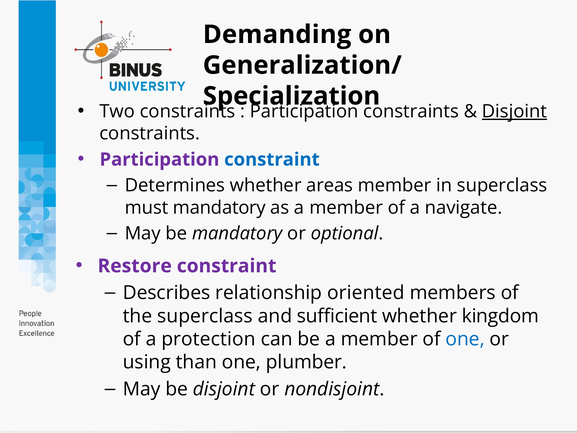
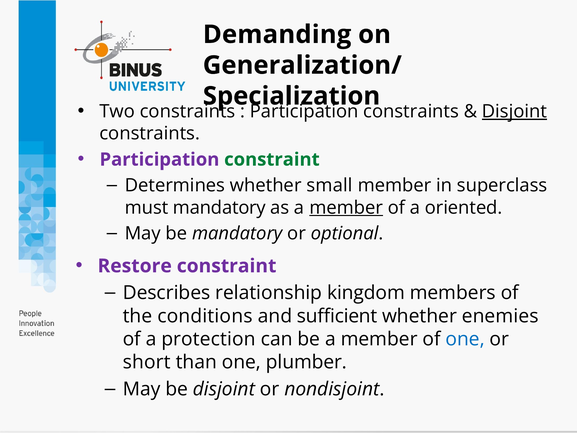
constraint colour: blue -> green (272, 159)
areas: areas -> small (330, 185)
member underline: none -> present (346, 207)
navigate: navigate -> oriented (464, 207)
oriented: oriented -> kingdom (366, 293)
the superclass: superclass -> conditions (205, 316)
kingdom: kingdom -> enemies (500, 316)
using: using -> short (147, 362)
